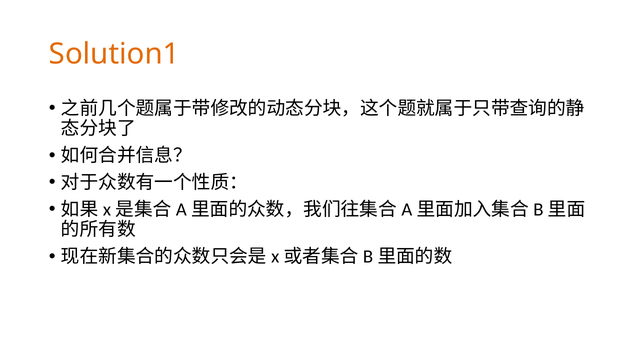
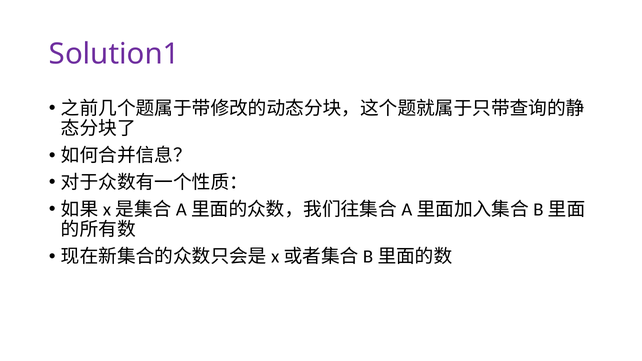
Solution1 colour: orange -> purple (114, 54)
